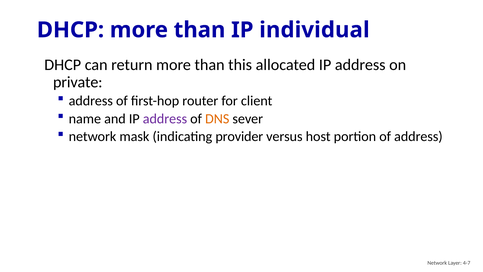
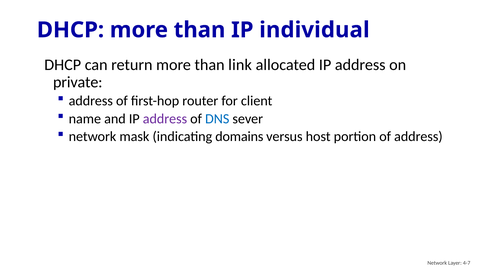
this: this -> link (240, 65)
DNS colour: orange -> blue (217, 119)
provider: provider -> domains (239, 136)
